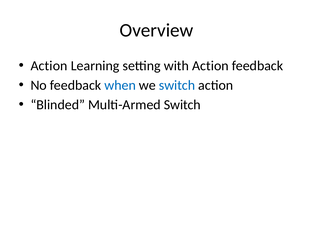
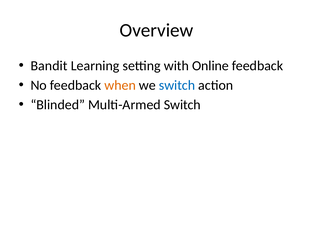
Action: Action -> Bandit (49, 66)
with Action: Action -> Online (210, 66)
when colour: blue -> orange (120, 85)
